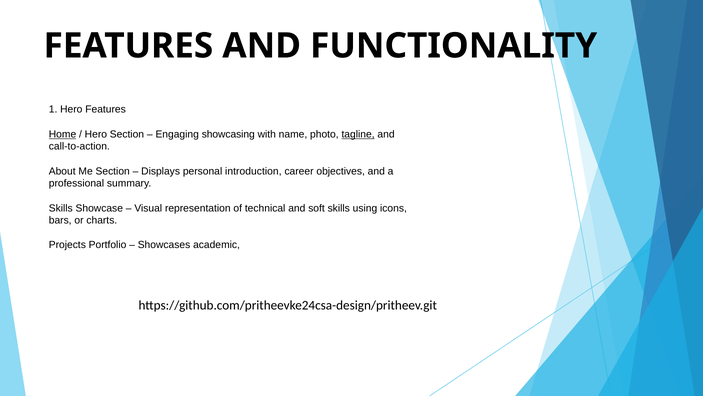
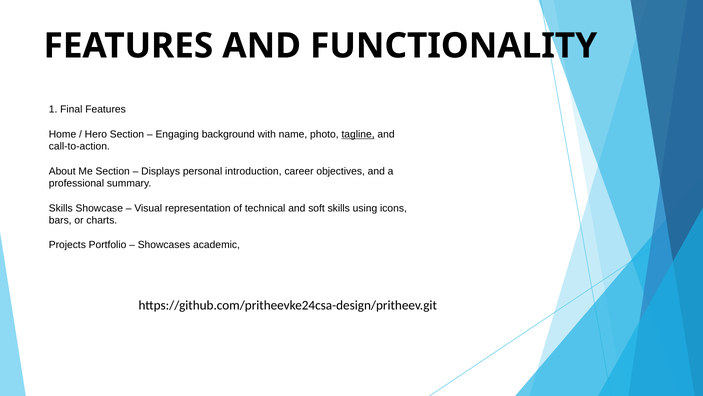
1 Hero: Hero -> Final (71, 109)
Home underline: present -> none (63, 134)
showcasing: showcasing -> background (228, 134)
